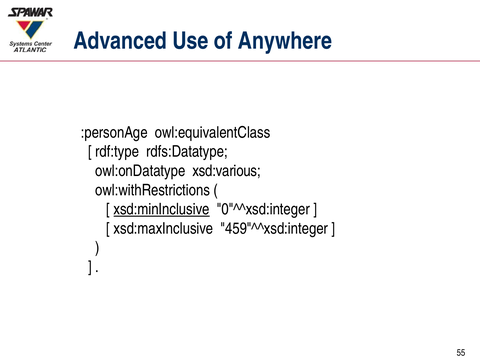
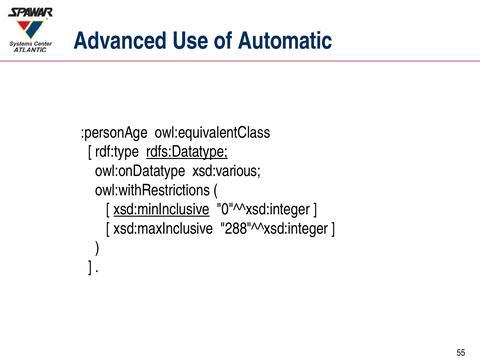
Anywhere: Anywhere -> Automatic (285, 41)
rdfs:Datatype underline: none -> present (187, 152)
459"^^xsd:integer: 459"^^xsd:integer -> 288"^^xsd:integer (274, 228)
